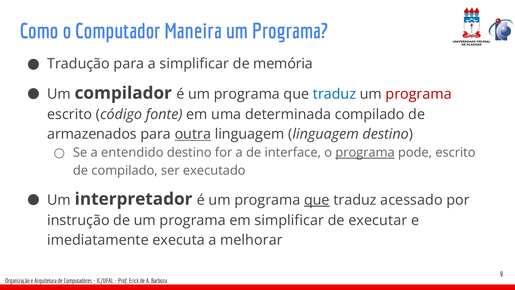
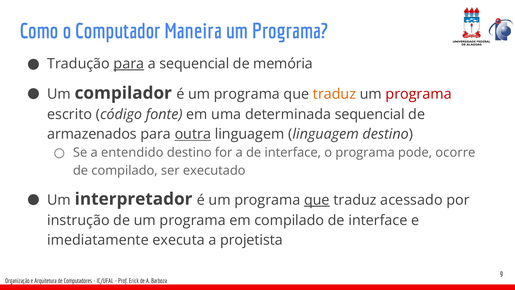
para underline: none -> present (129, 64)
a simplificar: simplificar -> sequencial (194, 64)
traduz colour: blue -> orange (334, 94)
determinada compilado: compilado -> sequencial (370, 114)
programa underline: present -> none (365, 153)
pode escrito: escrito -> ocorre (455, 153)
em simplificar: simplificar -> compilado (289, 220)
executar: executar -> interface (378, 220)
melhorar: melhorar -> projetista (251, 240)
